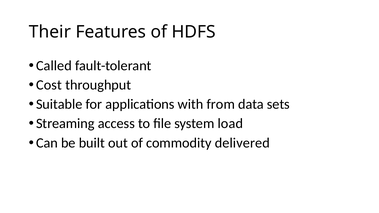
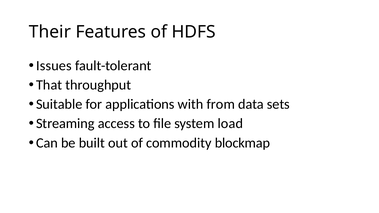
Called: Called -> Issues (54, 66)
Cost: Cost -> That (49, 85)
delivered: delivered -> blockmap (242, 143)
